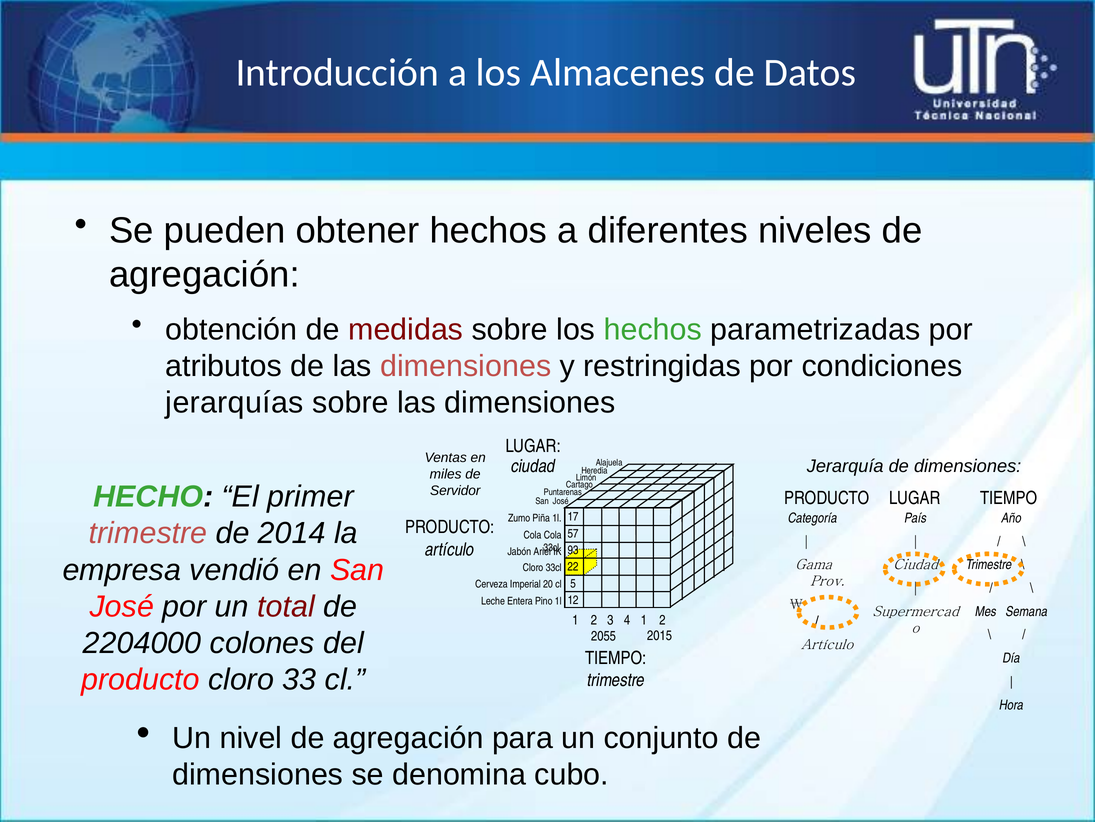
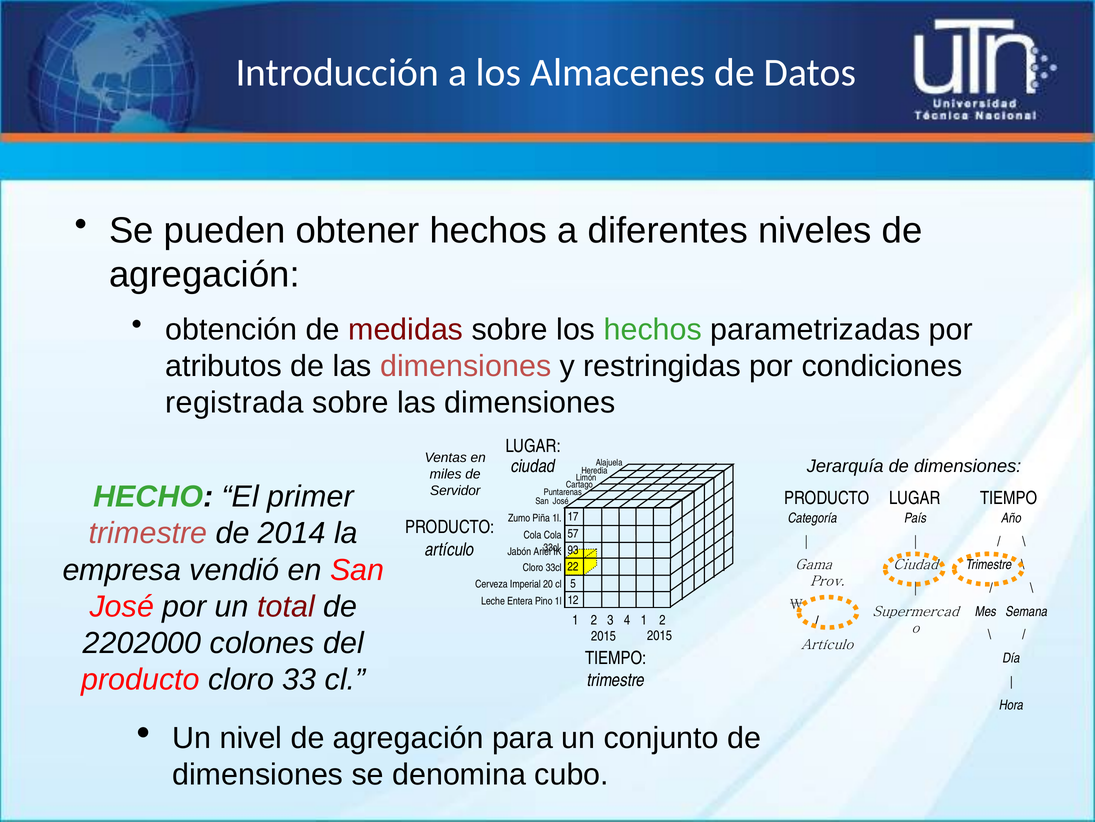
jerarquías: jerarquías -> registrada (235, 402)
2204000: 2204000 -> 2202000 (142, 642)
2055: 2055 -> 2015 (604, 635)
